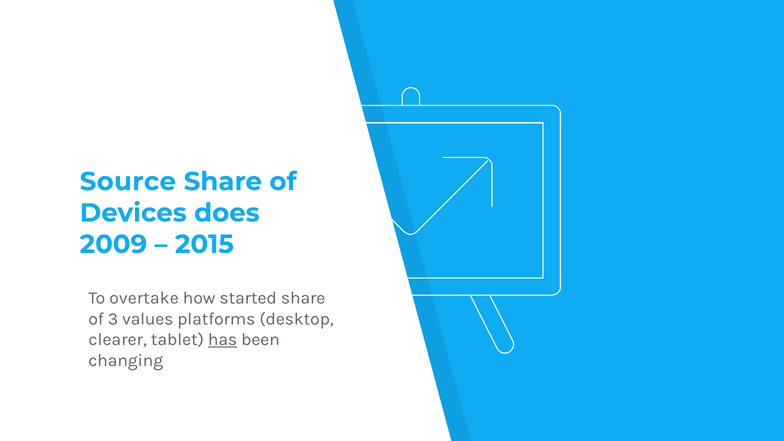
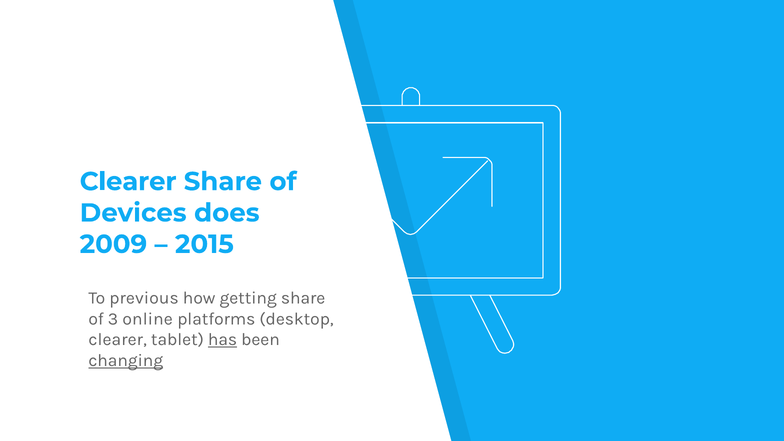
Source: Source -> Clearer (128, 182)
overtake: overtake -> previous (144, 298)
started: started -> getting (248, 298)
values: values -> online (148, 319)
changing underline: none -> present (126, 361)
